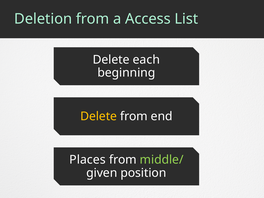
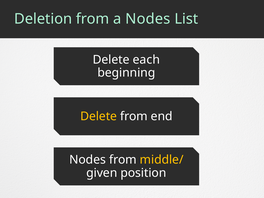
a Access: Access -> Nodes (148, 19)
Places: Places -> Nodes (88, 160)
middle/ colour: light green -> yellow (162, 160)
